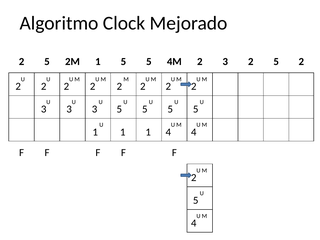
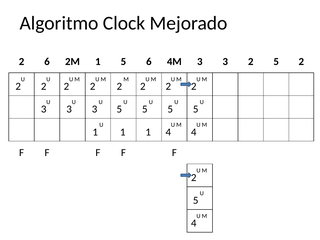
5: 5 -> 6 (47, 62)
5 5: 5 -> 6 (149, 62)
4M 2: 2 -> 3 (200, 62)
